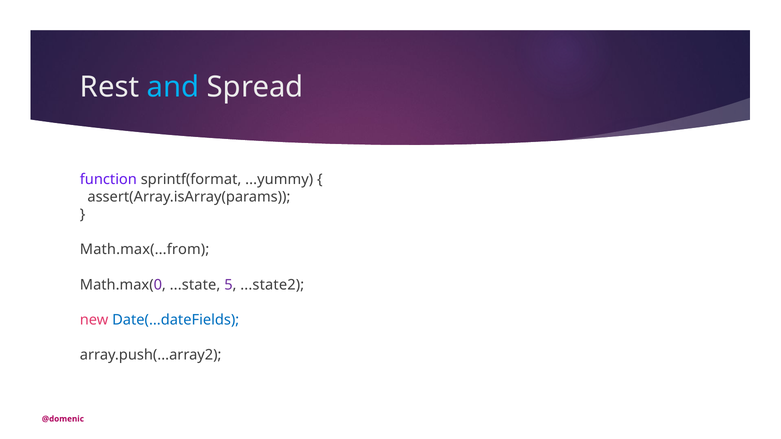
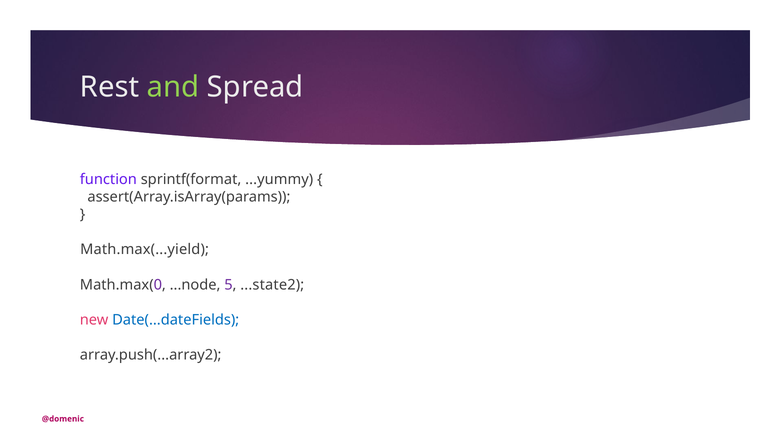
and colour: light blue -> light green (173, 87)
Math.max(...from: Math.max(...from -> Math.max(...yield (145, 250)
...state: ...state -> ...node (195, 285)
